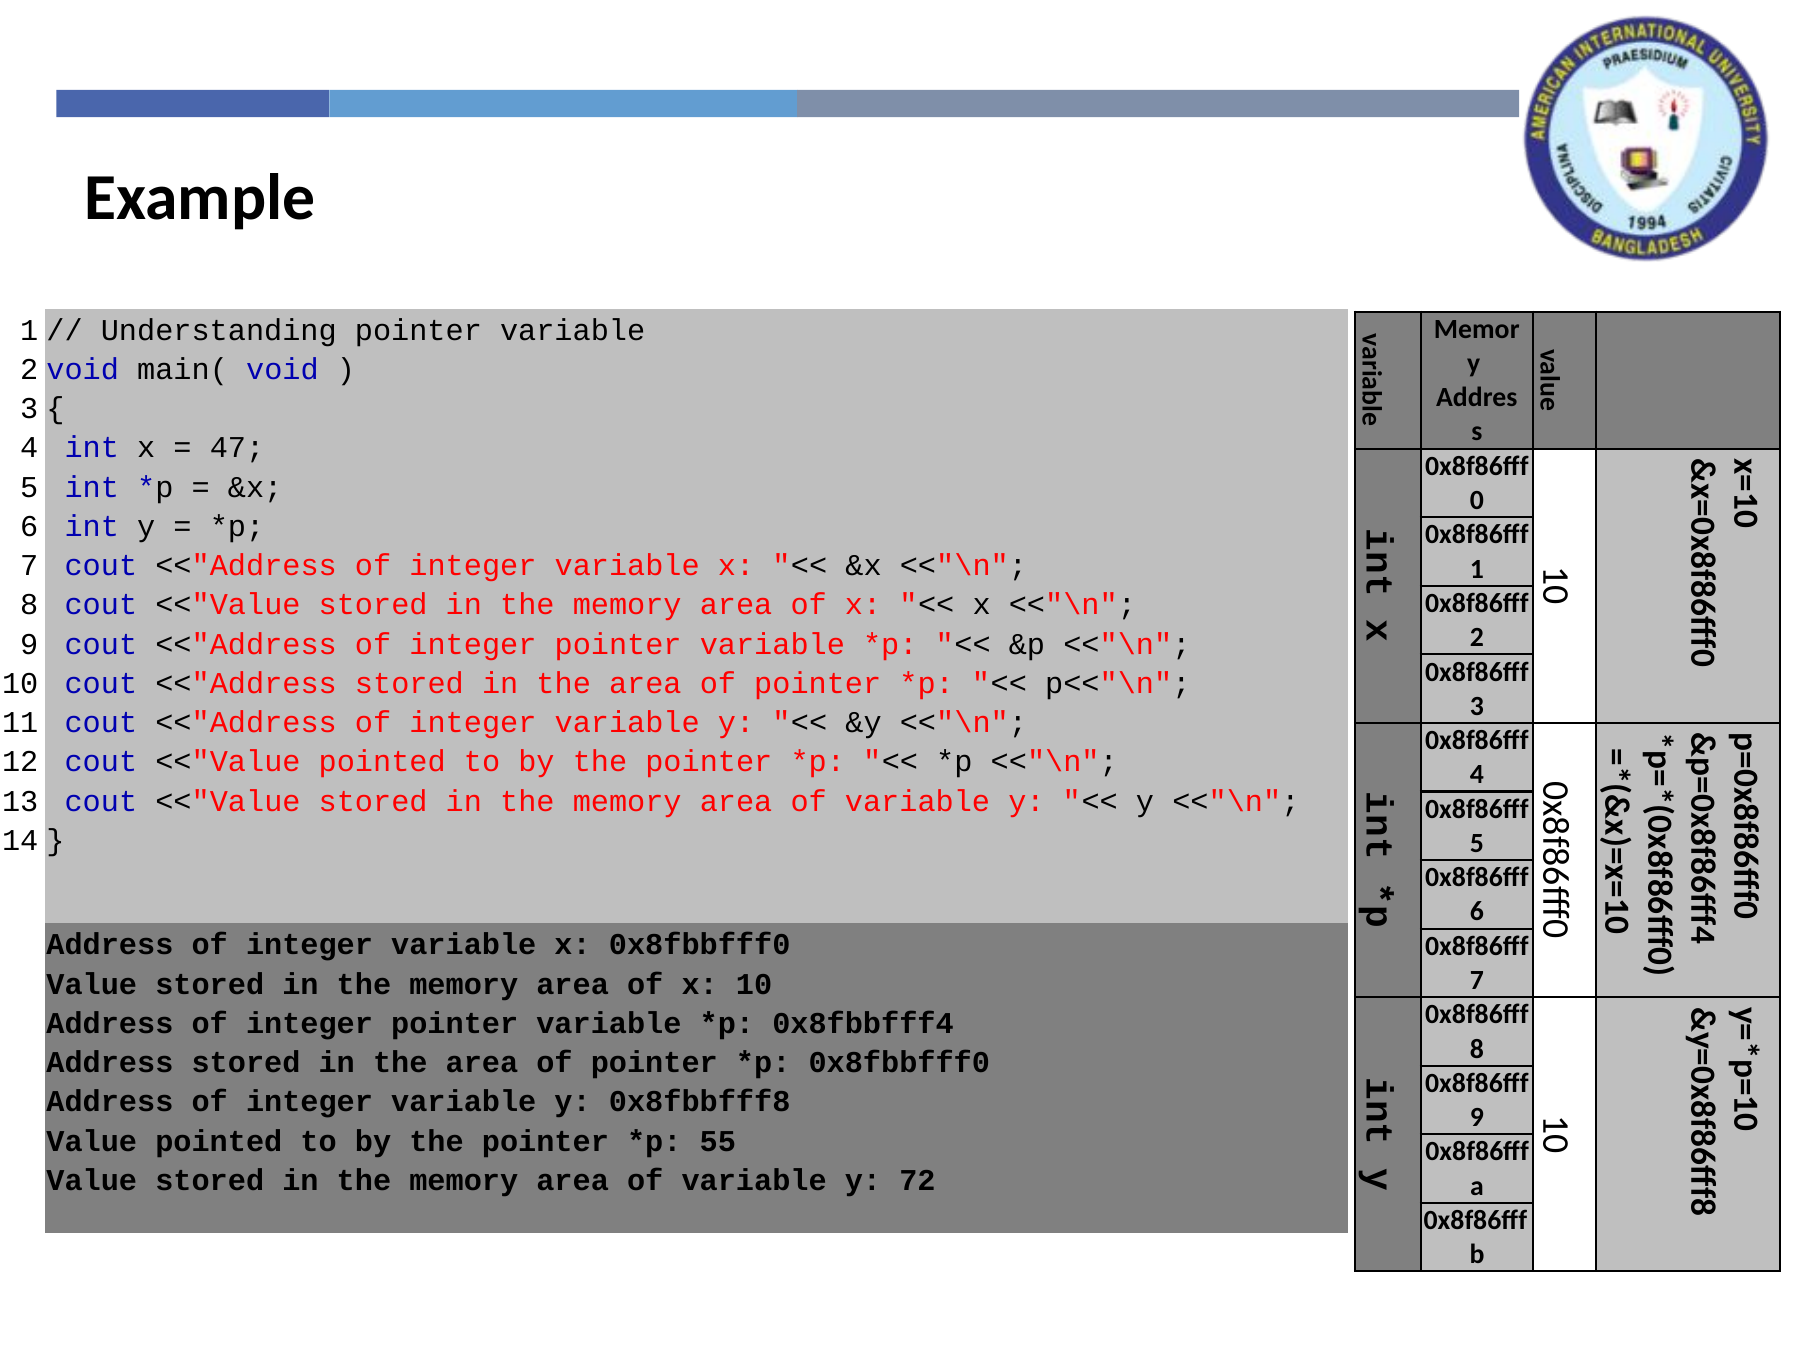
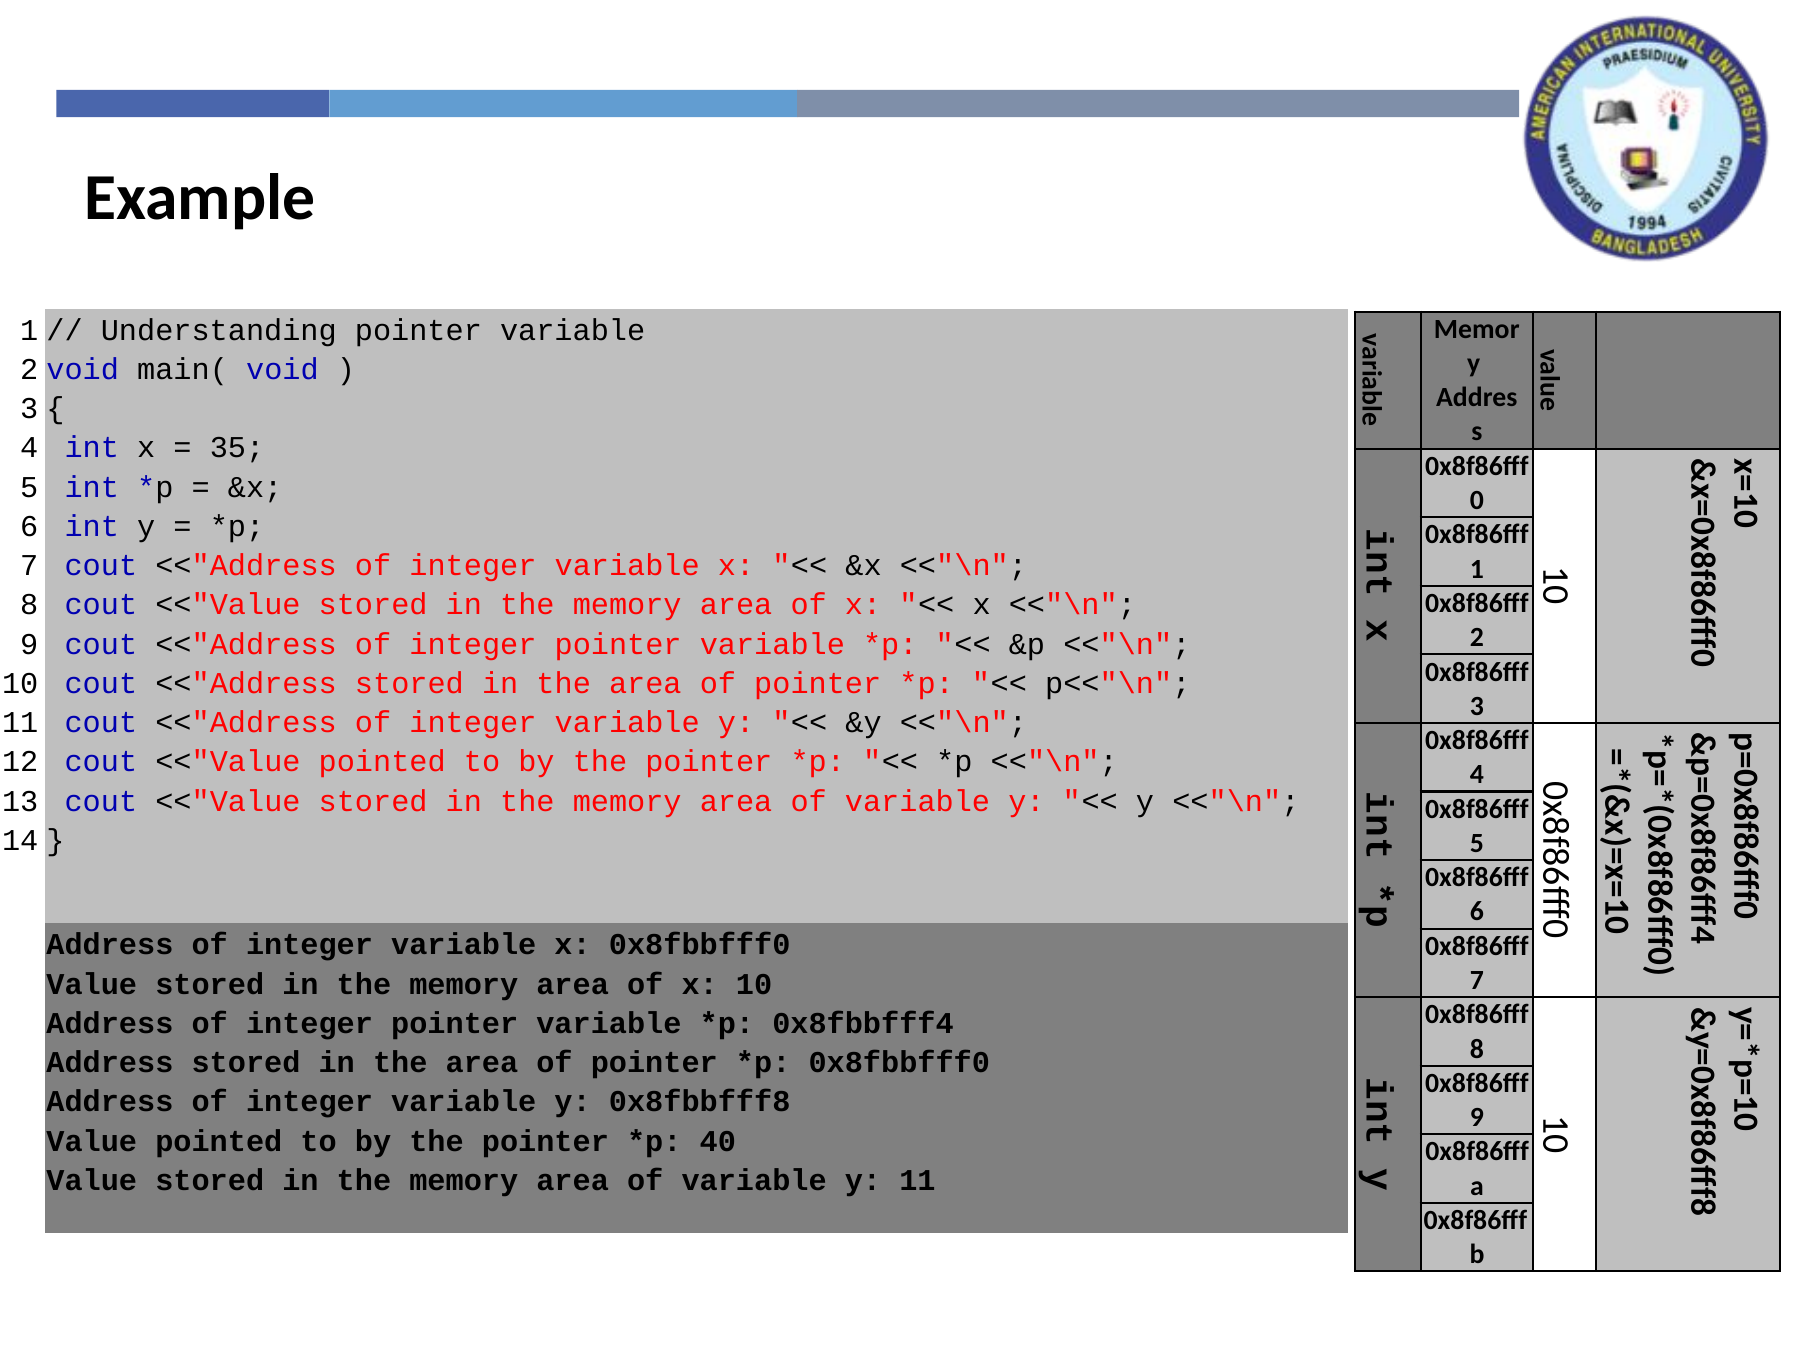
47: 47 -> 35 (237, 448)
55: 55 -> 40 (718, 1141)
y 72: 72 -> 11 (917, 1180)
